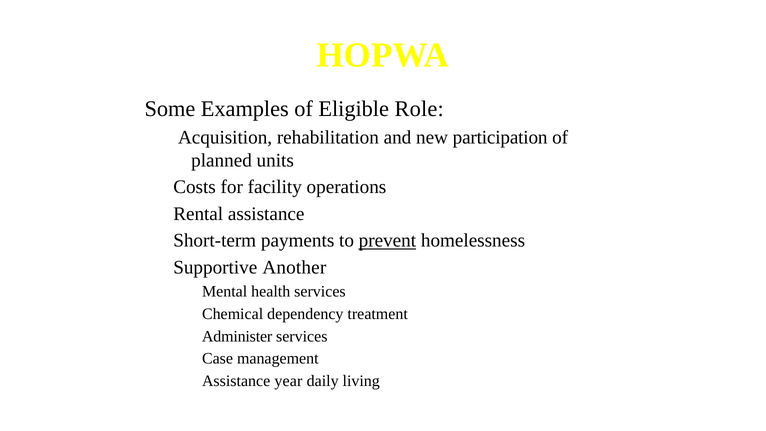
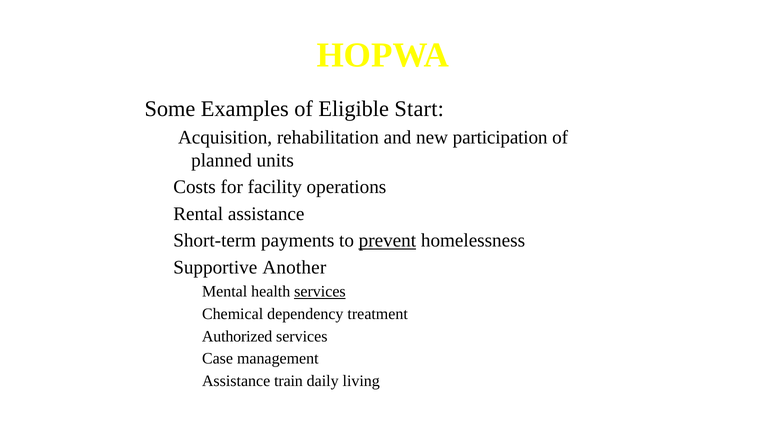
Role: Role -> Start (419, 109)
services underline: none -> present (320, 291)
Administer: Administer -> Authorized (237, 336)
year: year -> train (289, 381)
